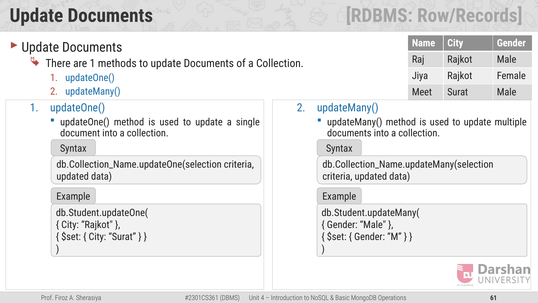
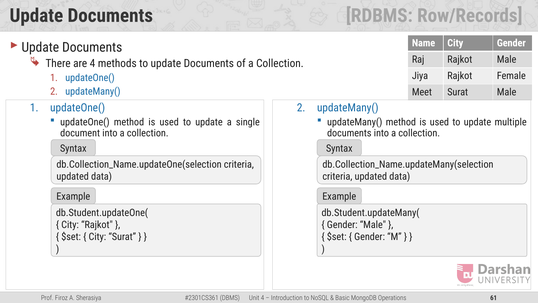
are 1: 1 -> 4 (92, 63)
